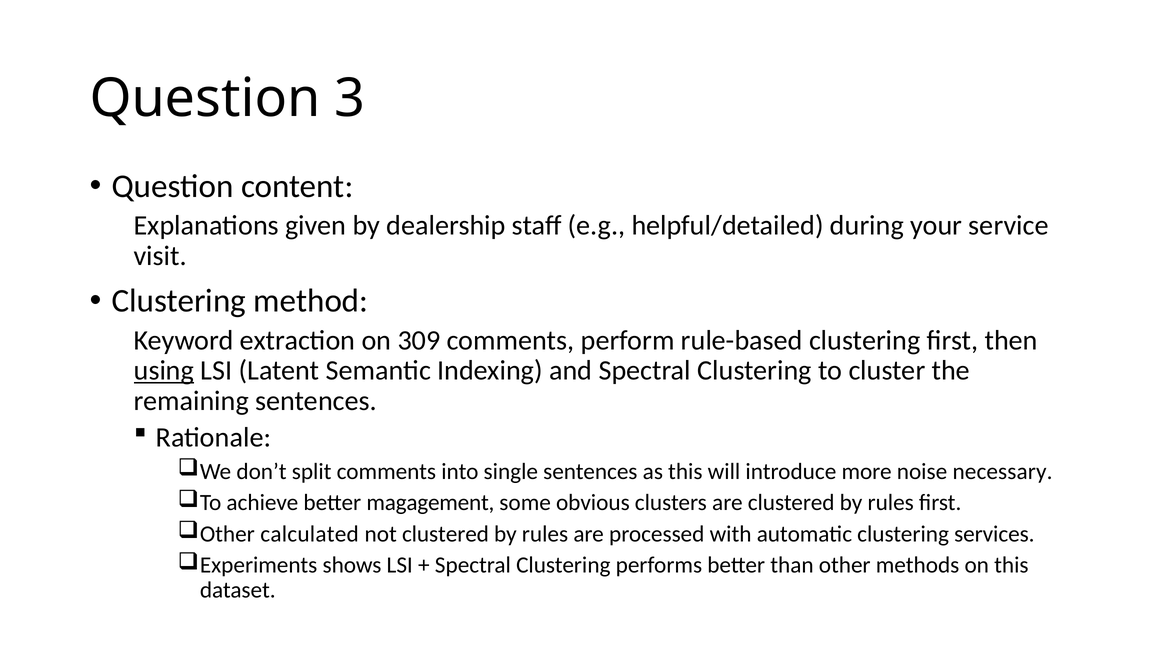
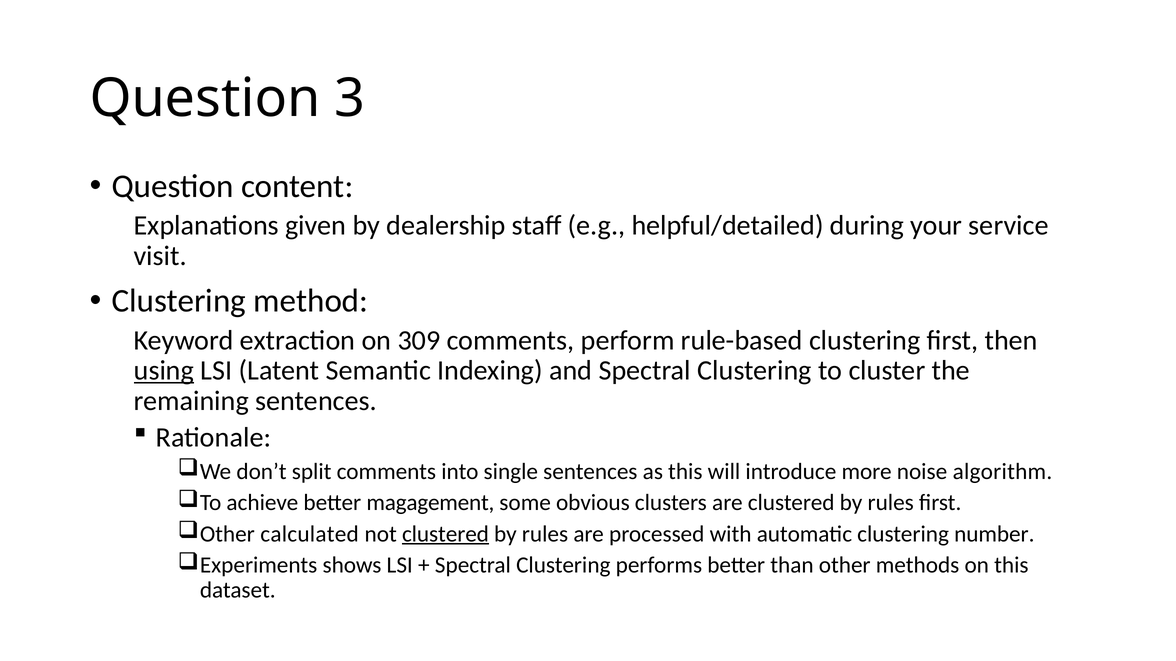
necessary: necessary -> algorithm (1002, 472)
clustered underline: none -> present (445, 534)
services: services -> number (994, 534)
